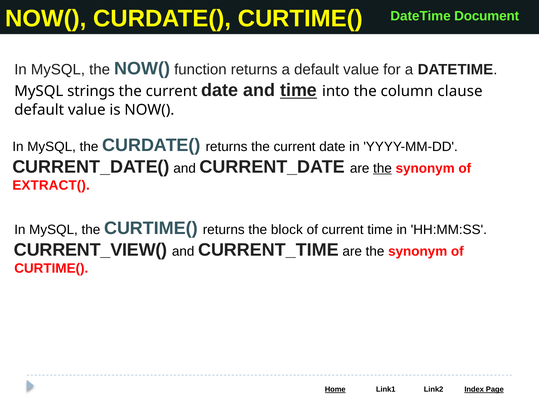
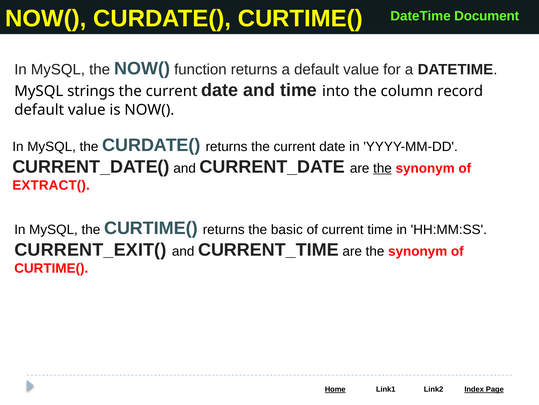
time underline: present -> none (299, 90)
clause: clause -> record (460, 91)
block: block -> basic (287, 229)
CURRENT_VIEW(: CURRENT_VIEW( -> CURRENT_EXIT( (90, 249)
